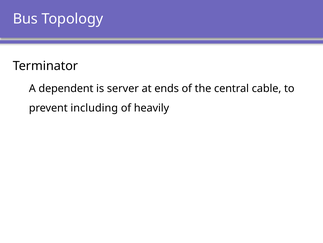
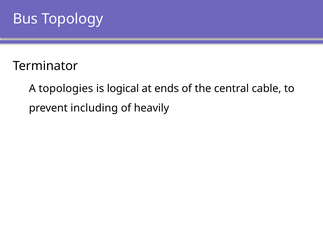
dependent: dependent -> topologies (66, 88)
server: server -> logical (123, 88)
